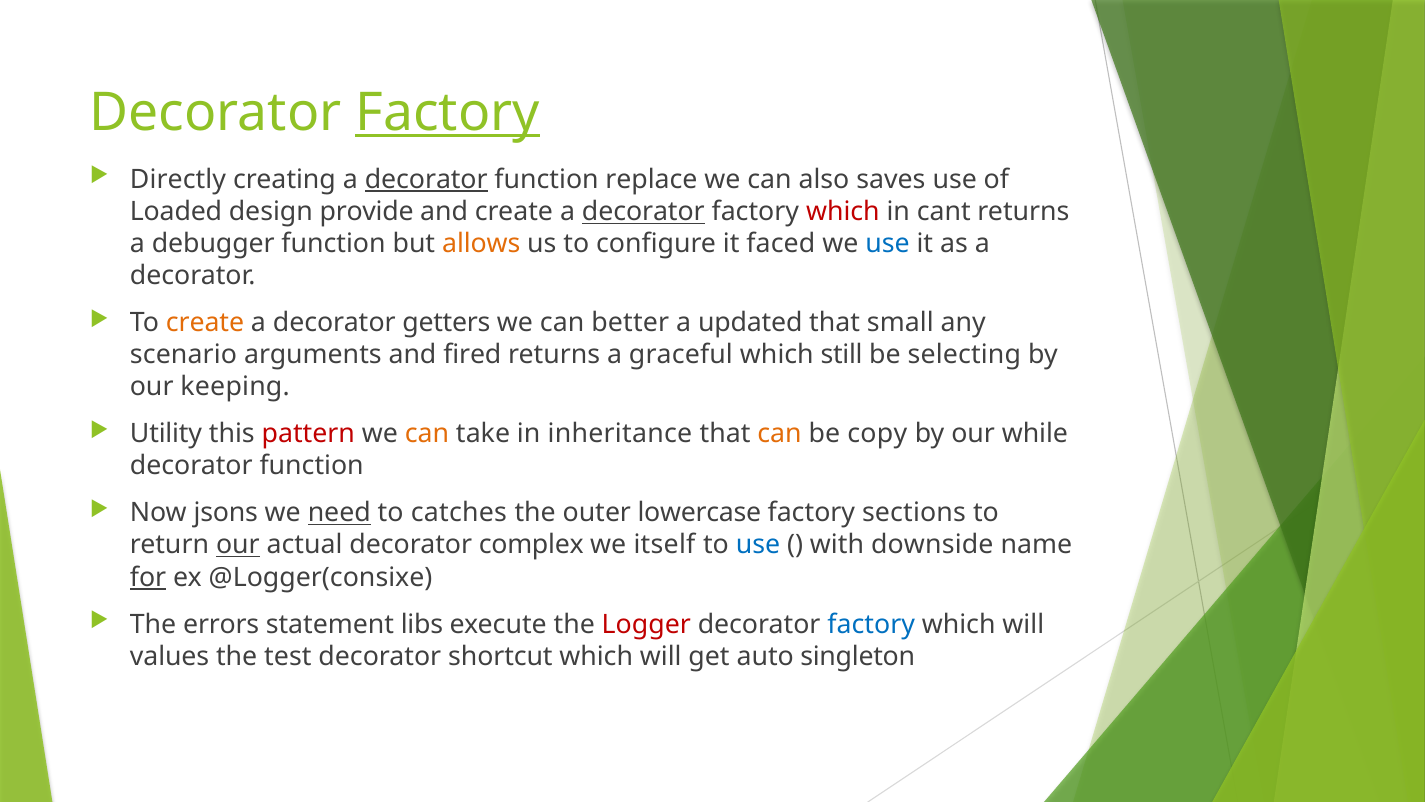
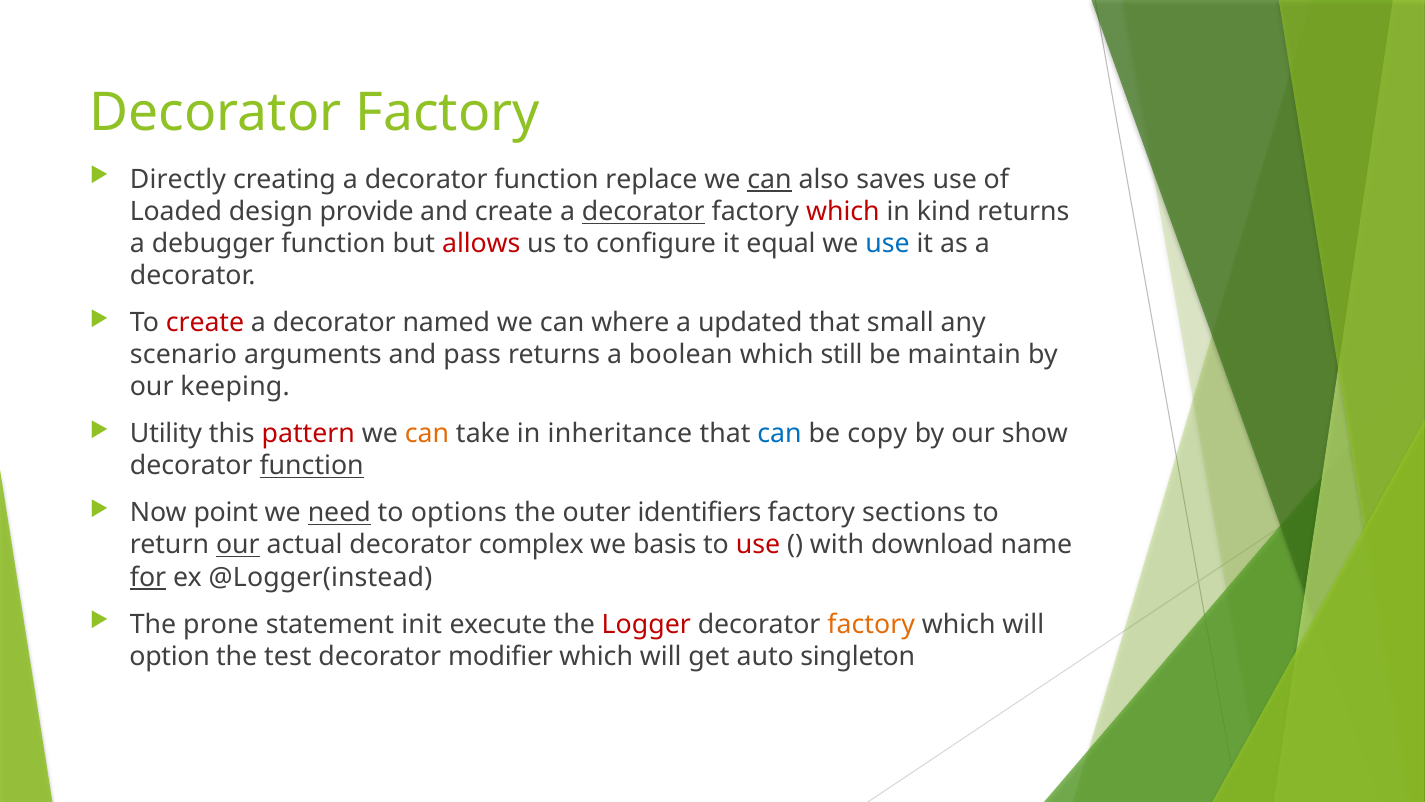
Factory underline: present -> none (448, 112)
decorator underline: present -> none (426, 180)
can underline: none -> present (770, 180)
cant: cant -> kind (944, 212)
allows colour: orange -> red (481, 244)
faced: faced -> equal (781, 244)
create colour: orange -> red (205, 323)
getters: getters -> named (446, 323)
better: better -> where (630, 323)
fired: fired -> pass (472, 355)
graceful: graceful -> boolean (681, 355)
selecting: selecting -> maintain (964, 355)
can colour: orange -> blue (780, 434)
while: while -> show (1035, 434)
function underline: none -> present (312, 466)
jsons: jsons -> point (226, 513)
catches: catches -> options (459, 513)
lowercase: lowercase -> identifiers (699, 513)
itself: itself -> basis (665, 545)
use colour: blue -> red (758, 545)
downside: downside -> download (932, 545)
@Logger(consixe: @Logger(consixe -> @Logger(instead (321, 577)
errors: errors -> prone (221, 624)
libs: libs -> init (422, 624)
factory colour: blue -> orange (871, 624)
values: values -> option (170, 656)
shortcut: shortcut -> modifier (500, 656)
